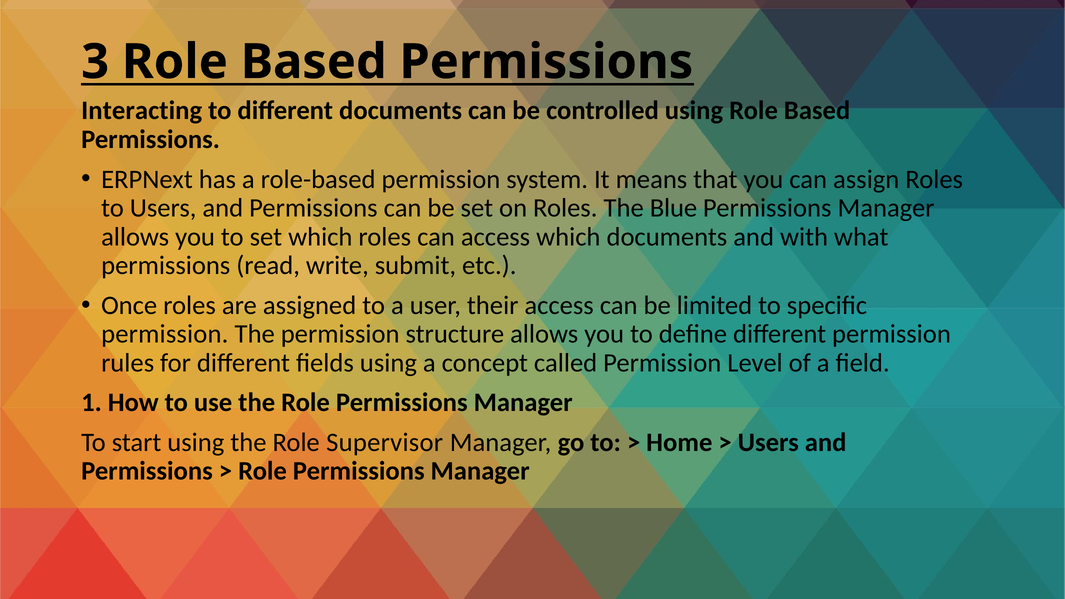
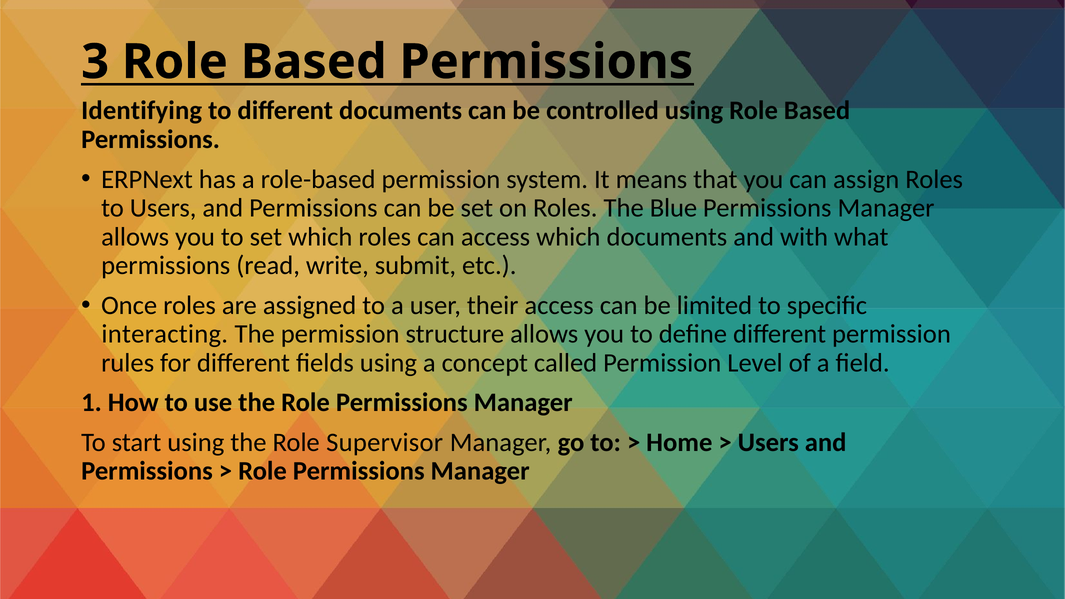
Interacting: Interacting -> Identifying (142, 111)
permission: permission -> interacting (165, 334)
